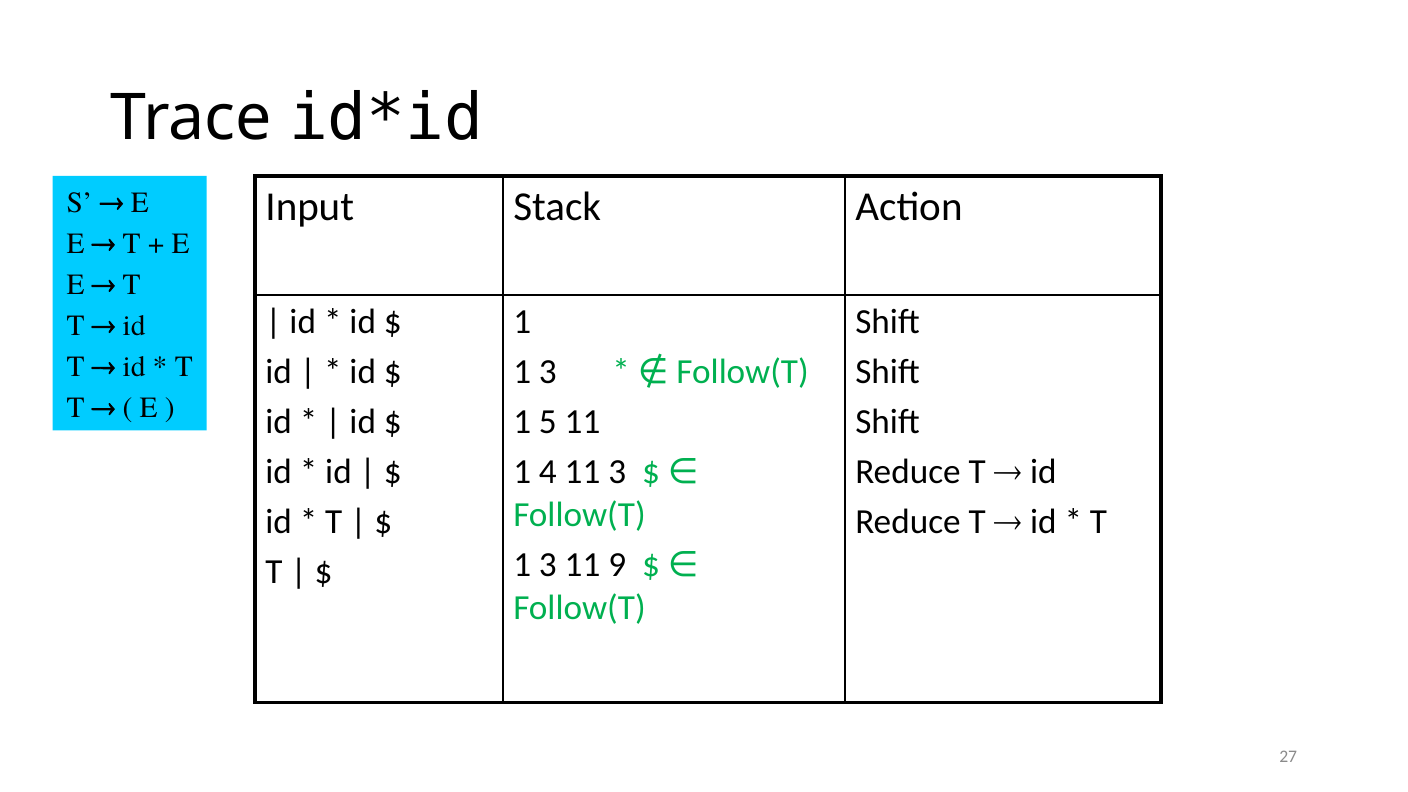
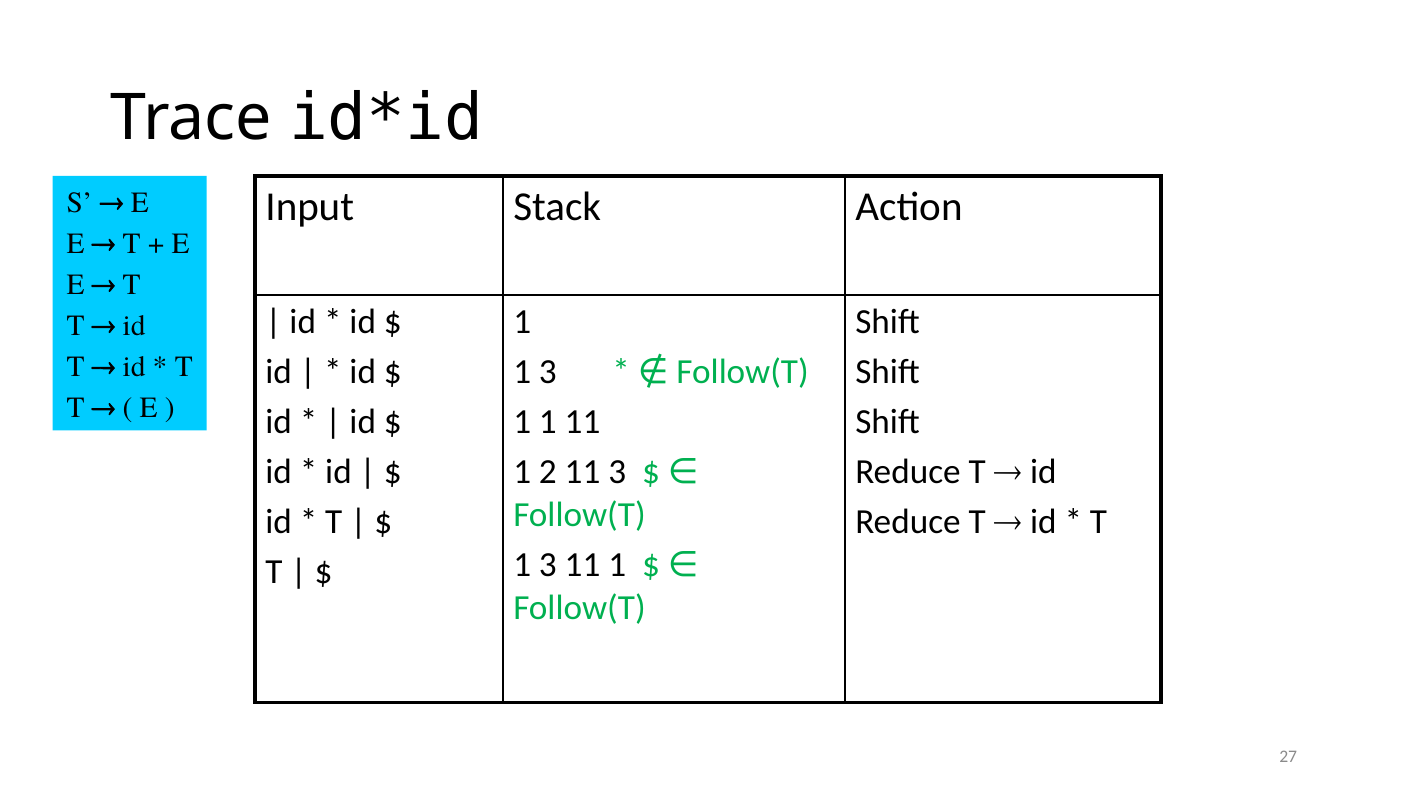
5: 5 -> 1 (548, 422)
4: 4 -> 2 (548, 472)
3 11 9: 9 -> 1 (617, 565)
